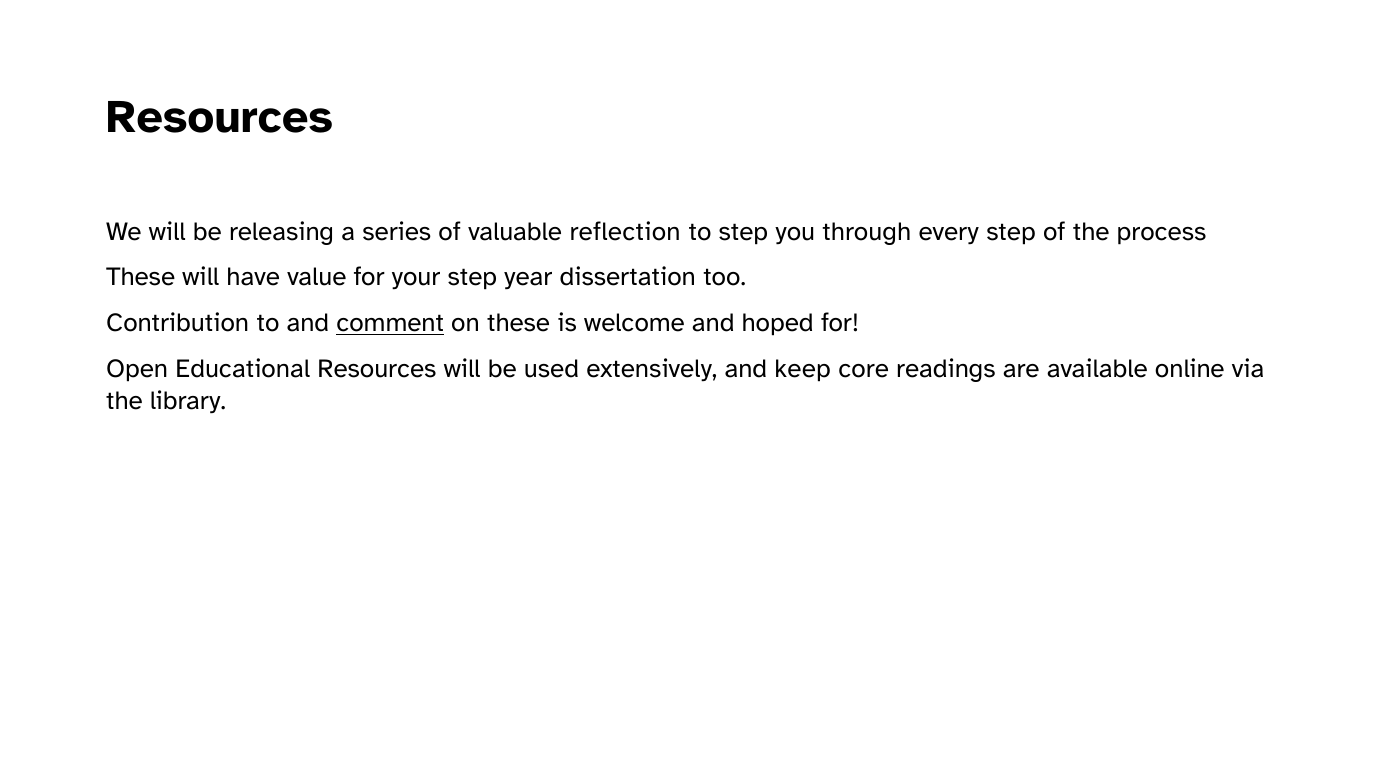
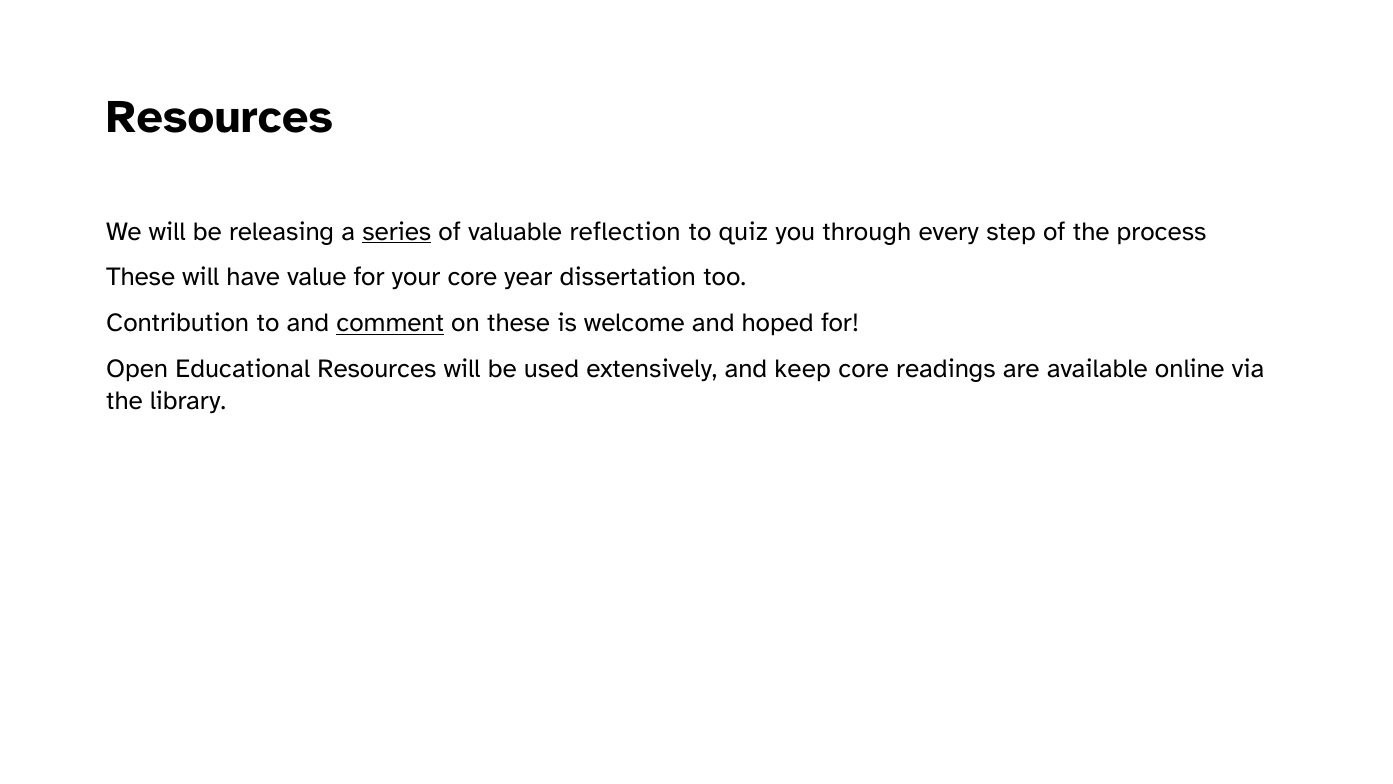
series underline: none -> present (397, 231)
to step: step -> quiz (743, 231)
your step: step -> core (472, 277)
